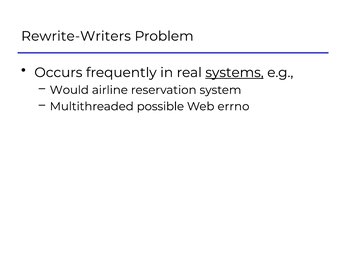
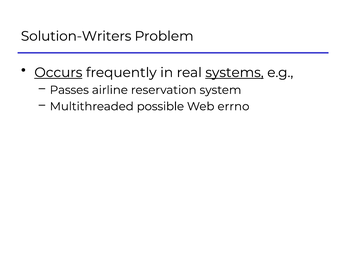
Rewrite-Writers: Rewrite-Writers -> Solution-Writers (76, 36)
Occurs underline: none -> present (58, 73)
Would: Would -> Passes (69, 90)
